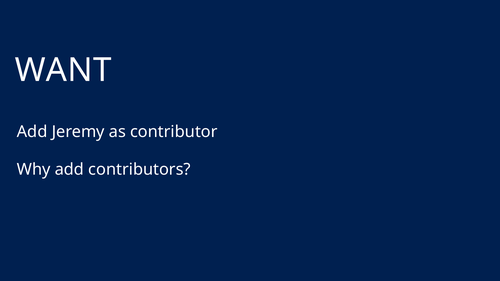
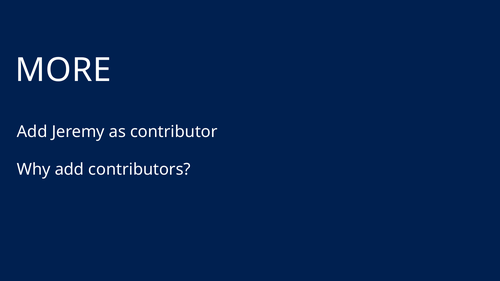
WANT: WANT -> MORE (63, 70)
